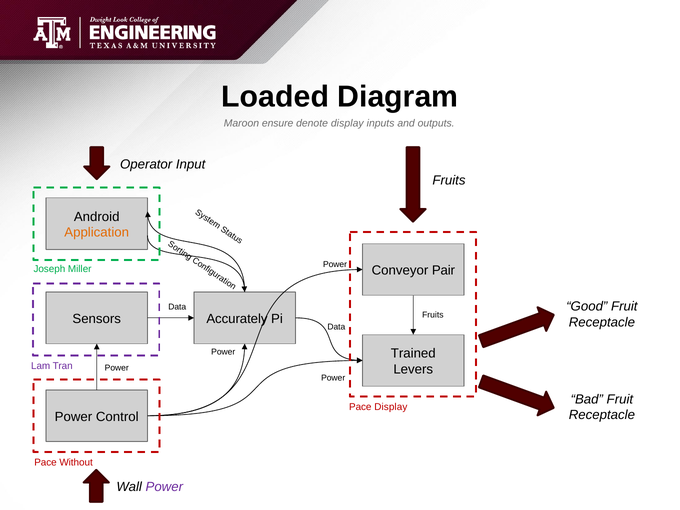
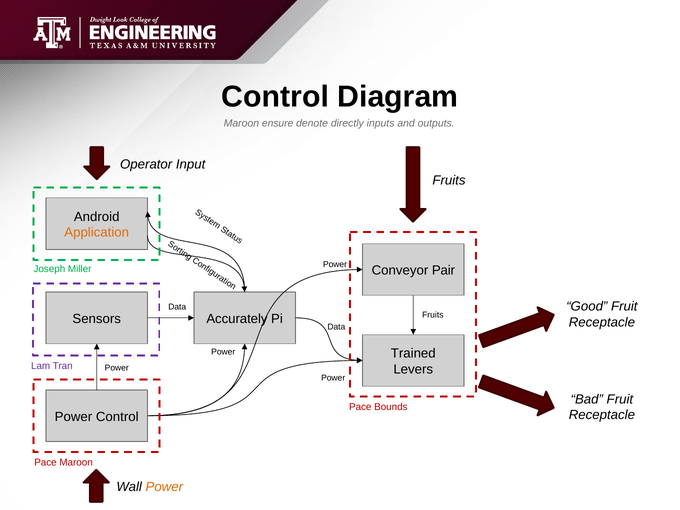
Loaded: Loaded -> Control (275, 97)
denote display: display -> directly (347, 123)
Pace Display: Display -> Bounds (391, 407)
Pace Without: Without -> Maroon (76, 463)
Power colour: purple -> orange (164, 487)
